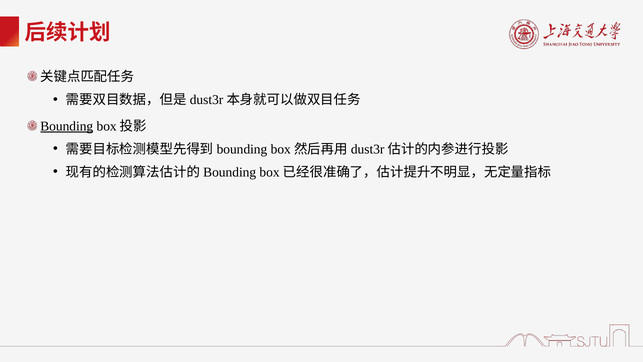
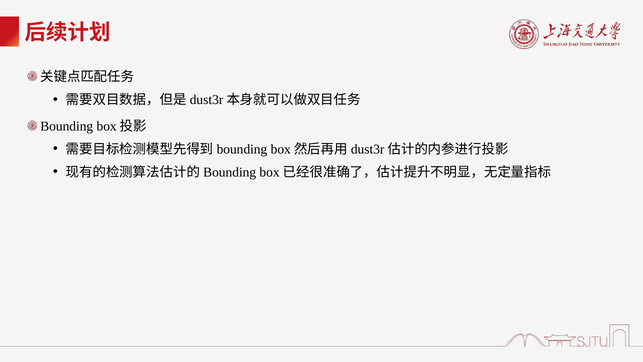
Bounding underline: present -> none (67, 126)
